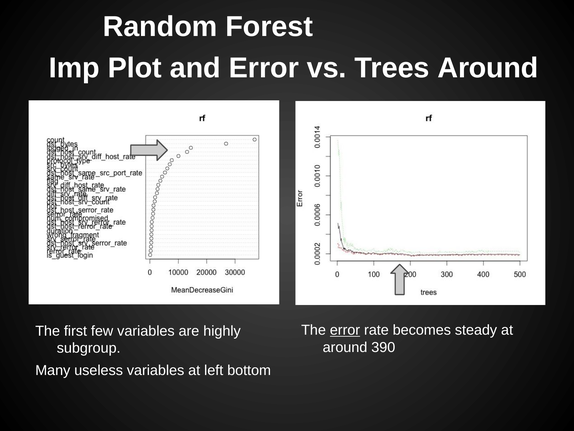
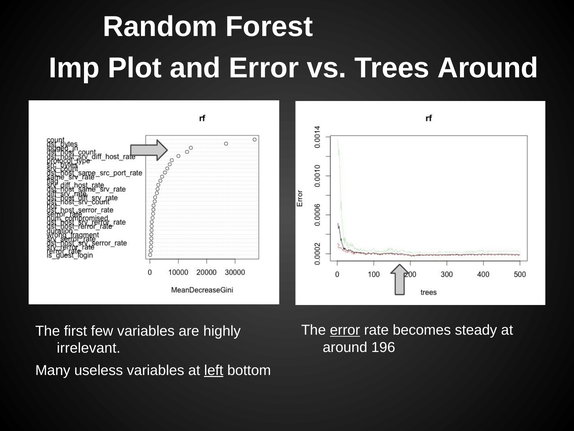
390: 390 -> 196 (383, 347)
subgroup: subgroup -> irrelevant (89, 348)
left underline: none -> present (214, 370)
